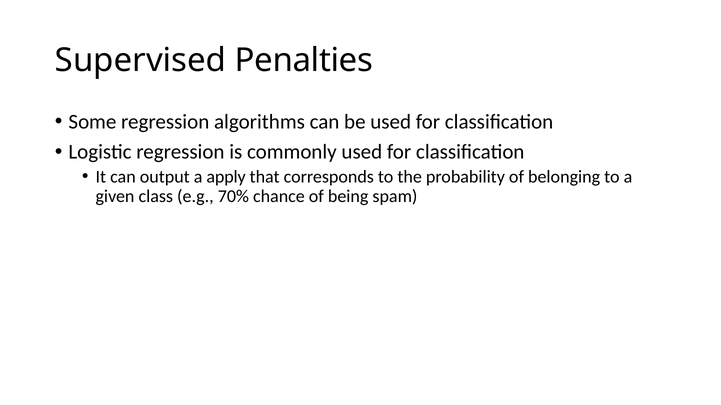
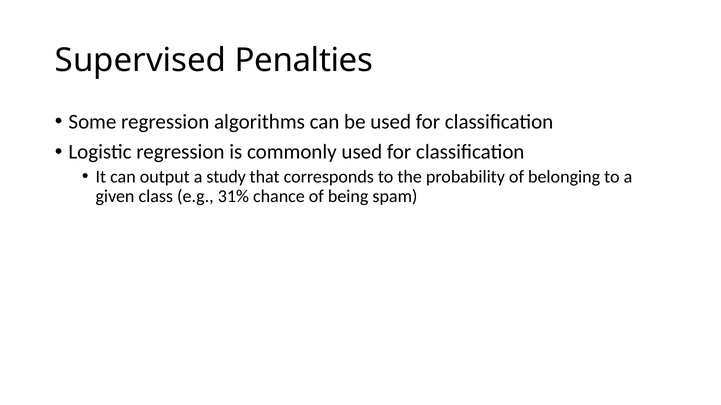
apply: apply -> study (226, 177)
70%: 70% -> 31% (233, 196)
